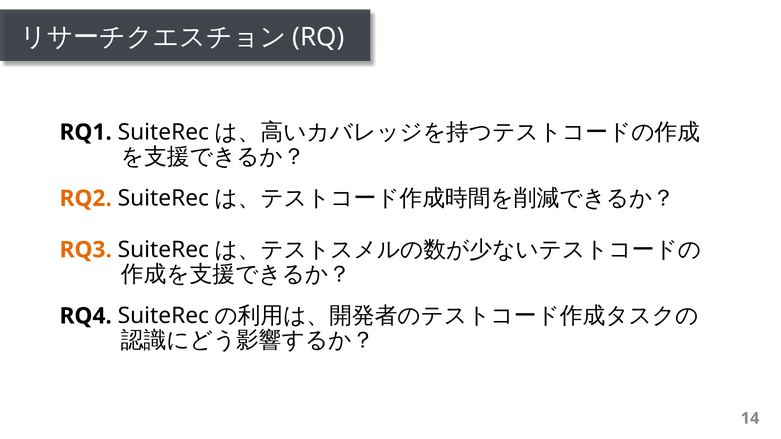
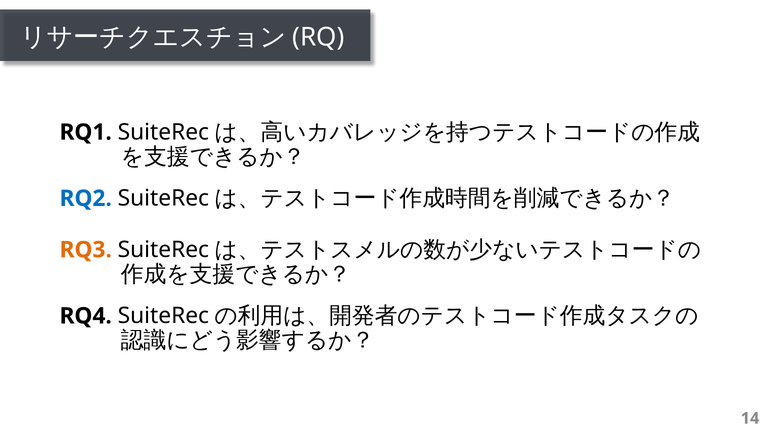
RQ2 colour: orange -> blue (86, 199)
